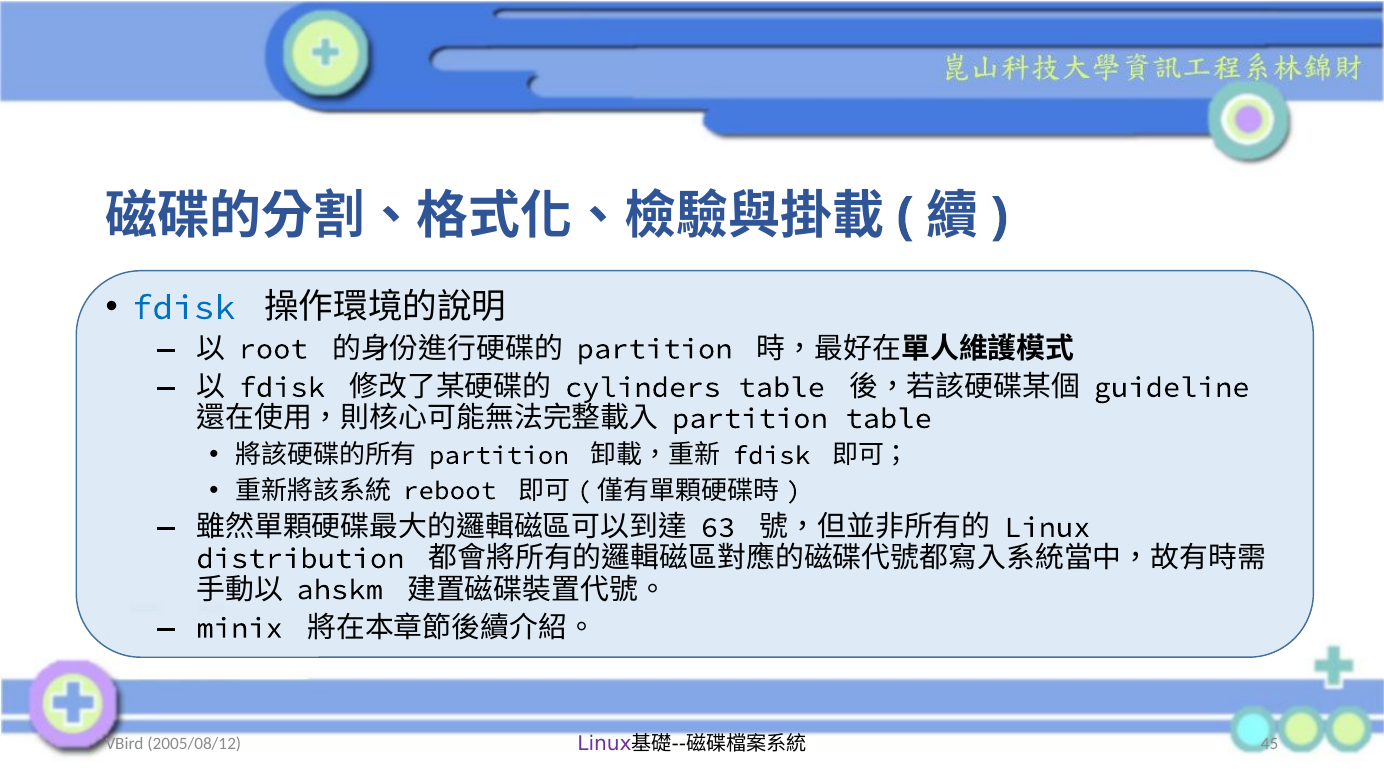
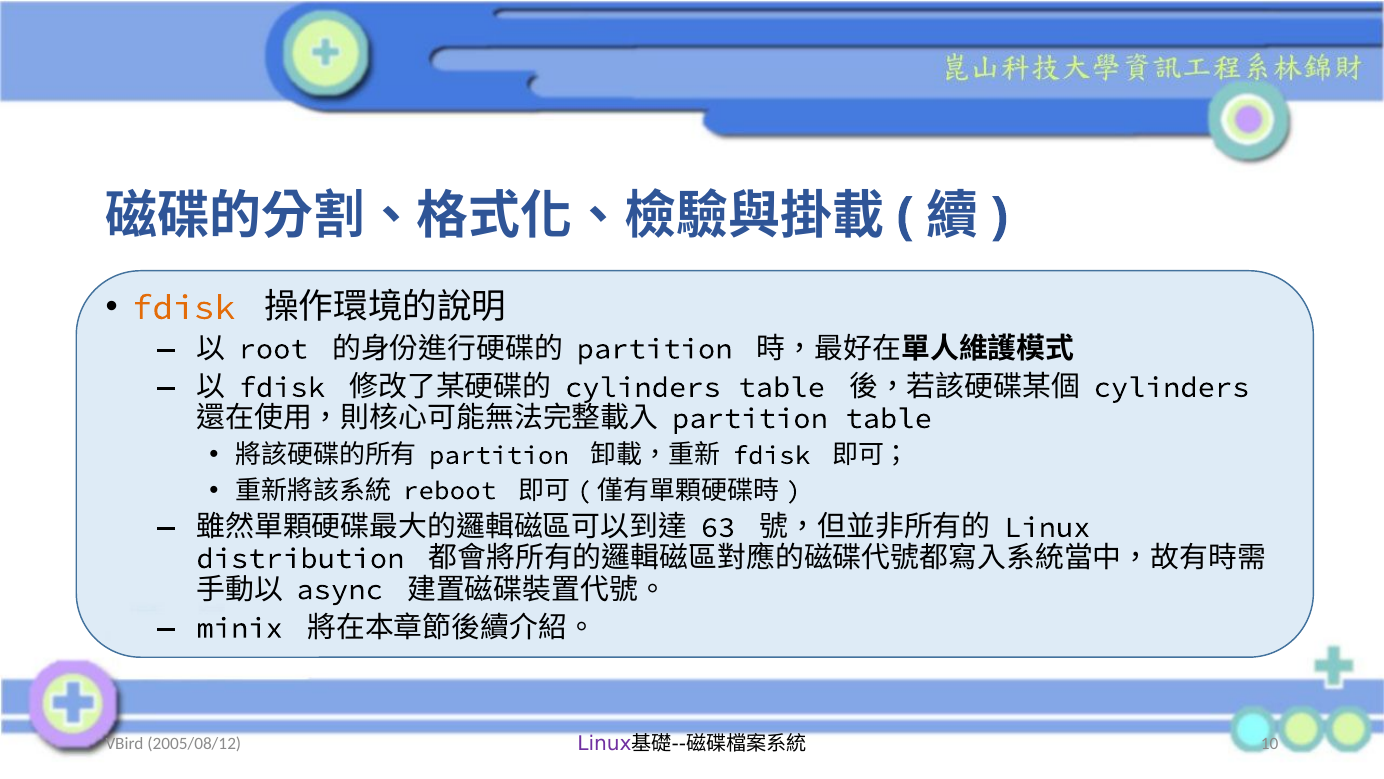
fdisk colour: blue -> orange (183, 307)
guideline: guideline -> cylinders (1172, 387)
ahskm: ahskm -> async (340, 589)
45: 45 -> 10 (1270, 743)
